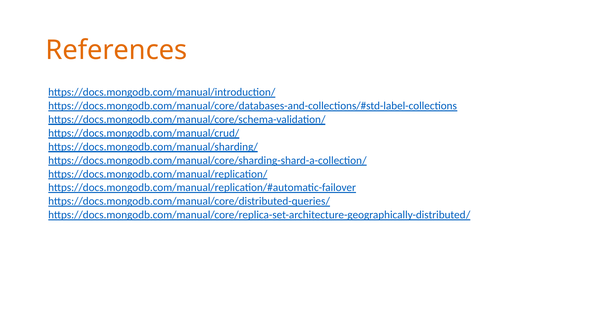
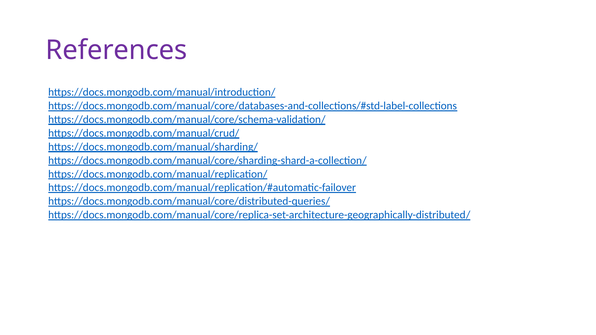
References colour: orange -> purple (116, 50)
